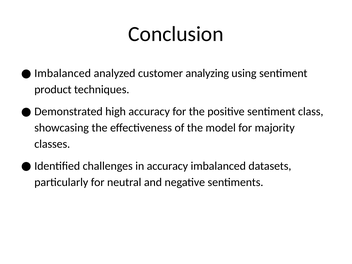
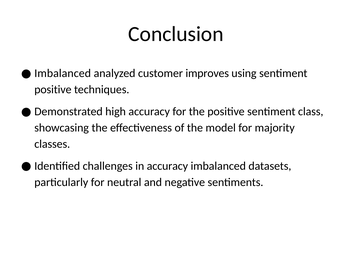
analyzing: analyzing -> improves (207, 73)
product: product -> positive (53, 90)
